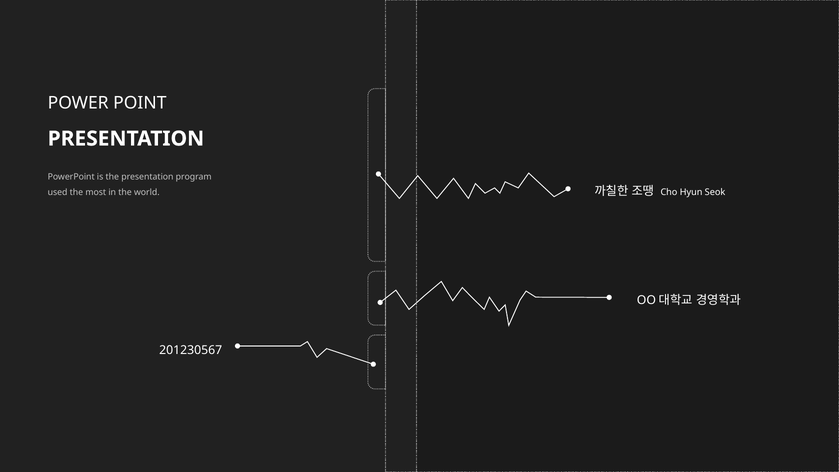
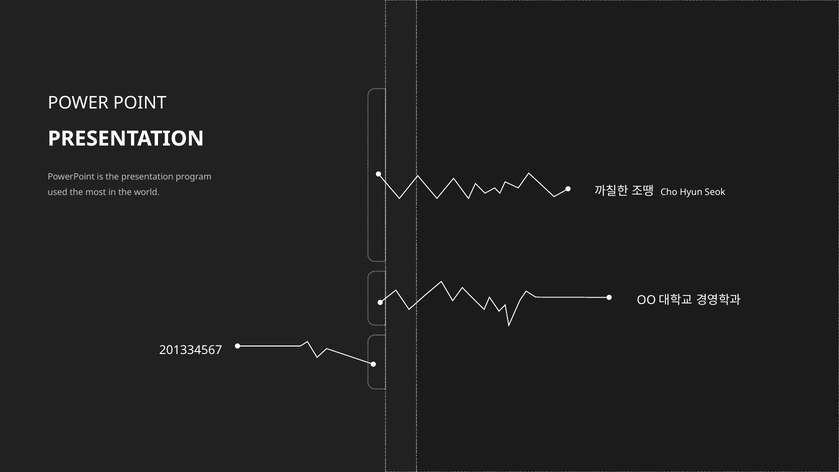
201230567: 201230567 -> 201334567 (191, 350)
